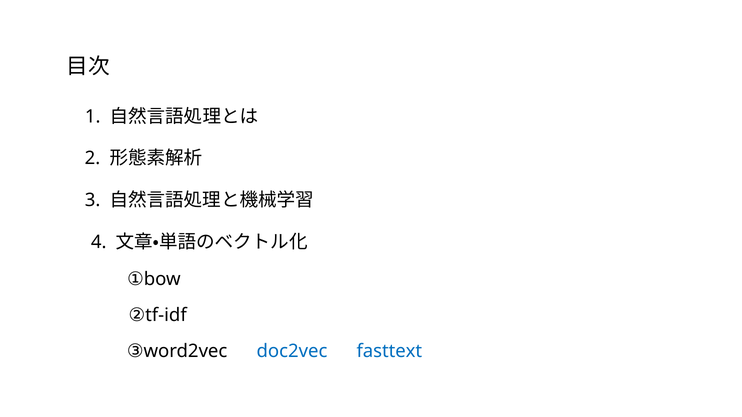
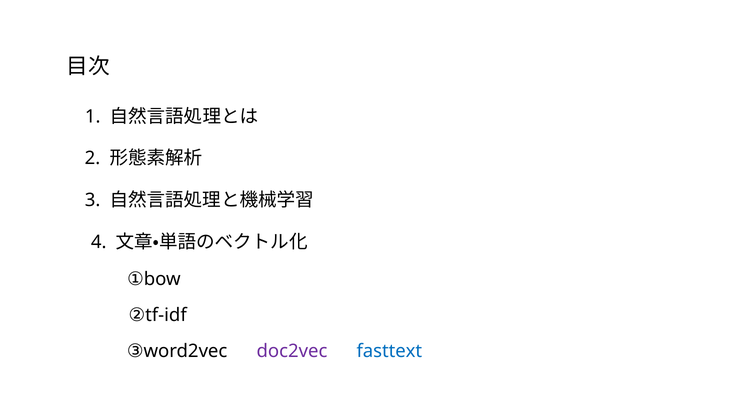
doc2vec colour: blue -> purple (292, 351)
